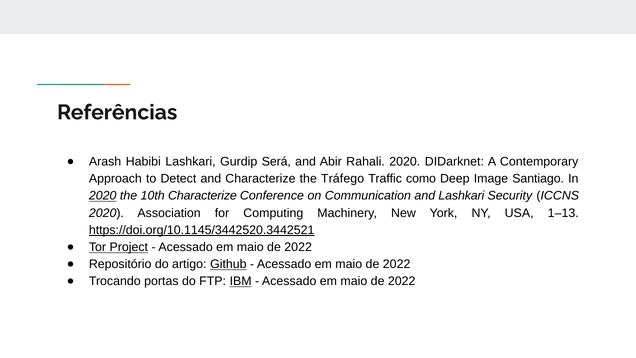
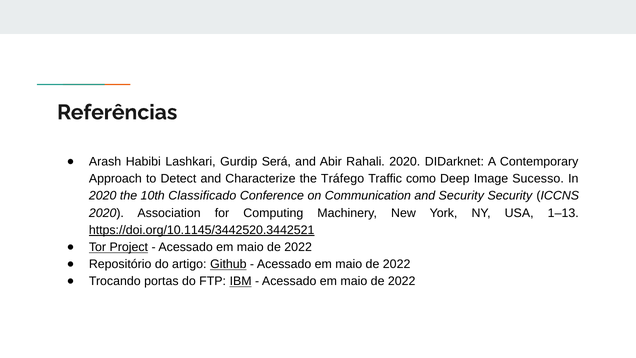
Santiago: Santiago -> Sucesso (538, 179)
2020 underline: present -> none (103, 196)
10th Characterize: Characterize -> Classificado (202, 196)
and Lashkari: Lashkari -> Security (461, 196)
